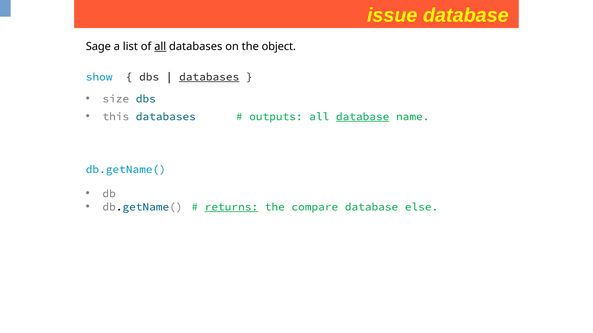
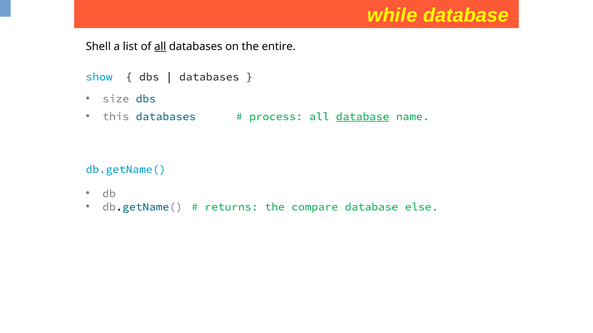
issue: issue -> while (392, 15)
Sage: Sage -> Shell (98, 47)
object: object -> entire (279, 47)
databases underline: present -> none (209, 77)
outputs: outputs -> process (276, 117)
returns underline: present -> none (231, 207)
